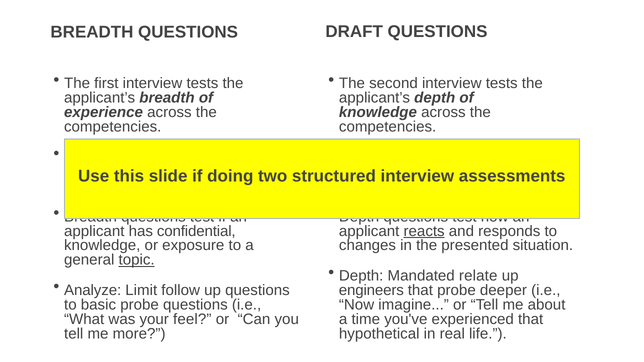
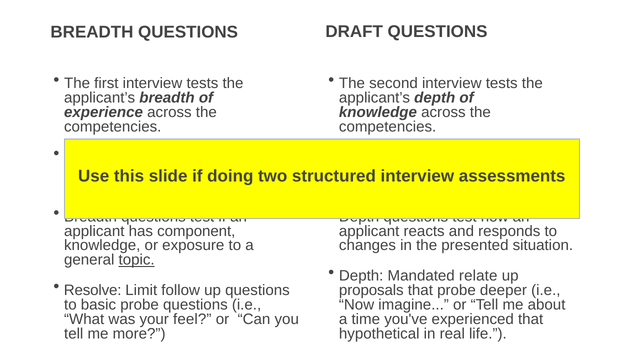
confidential: confidential -> component (196, 231)
reacts underline: present -> none (424, 231)
Analyze: Analyze -> Resolve (93, 291)
engineers: engineers -> proposals (371, 291)
